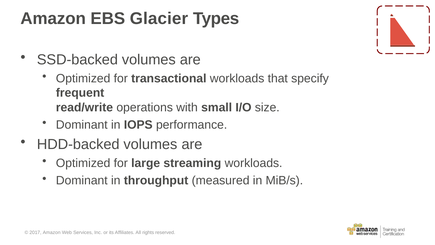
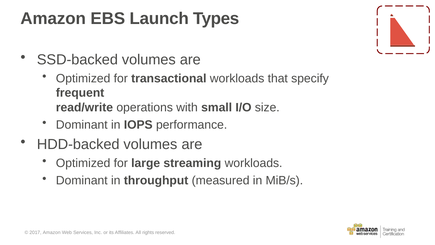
Glacier: Glacier -> Launch (159, 19)
